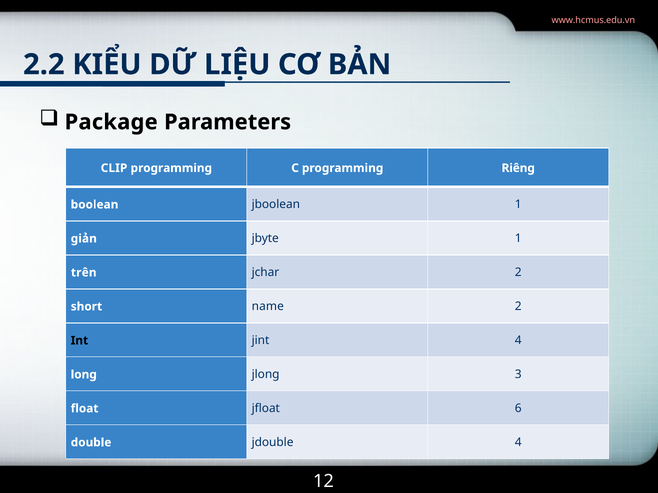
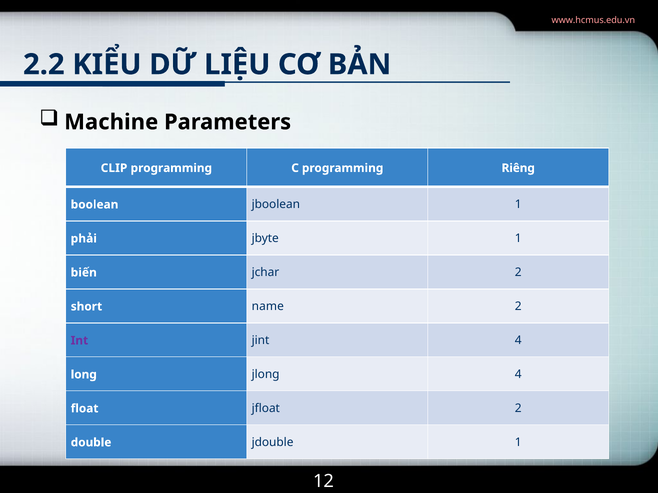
Package: Package -> Machine (111, 122)
giản: giản -> phải (84, 239)
trên: trên -> biến (84, 273)
Int colour: black -> purple (79, 341)
jlong 3: 3 -> 4 (518, 375)
jfloat 6: 6 -> 2 (518, 409)
jdouble 4: 4 -> 1 (518, 443)
